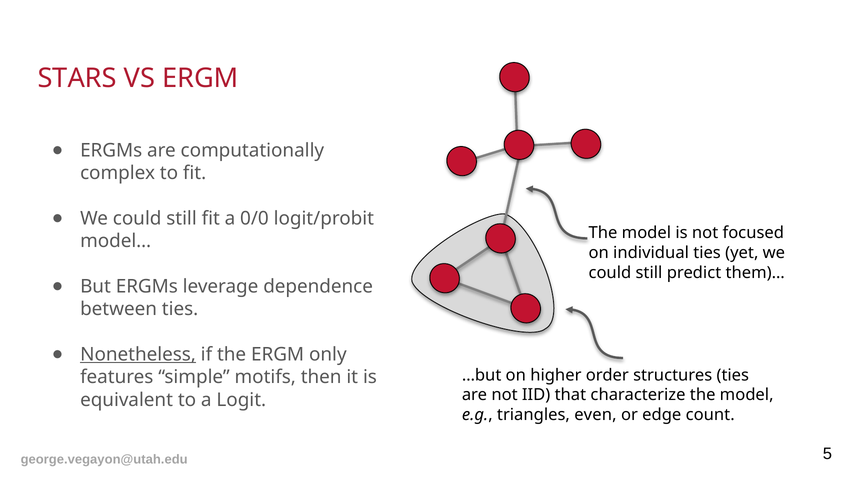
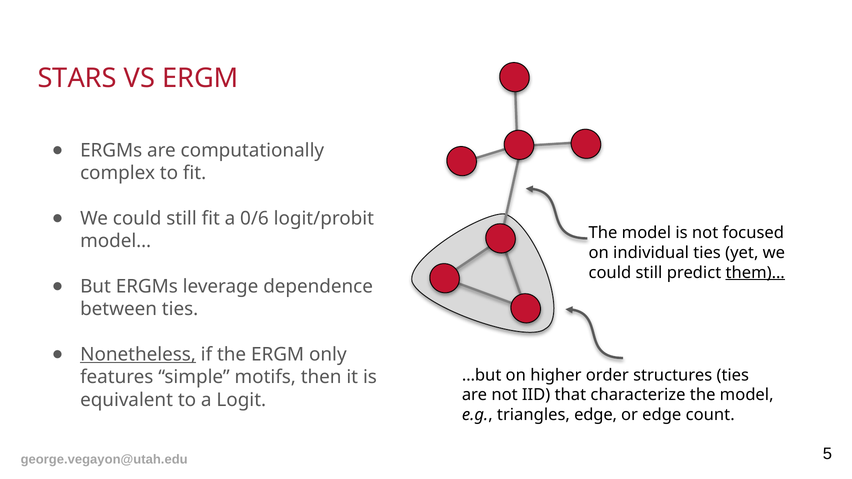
0/0: 0/0 -> 0/6 (254, 219)
them)… underline: none -> present (755, 273)
triangles even: even -> edge (596, 415)
